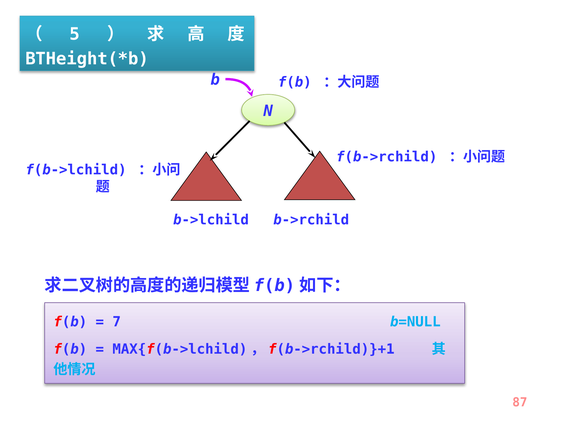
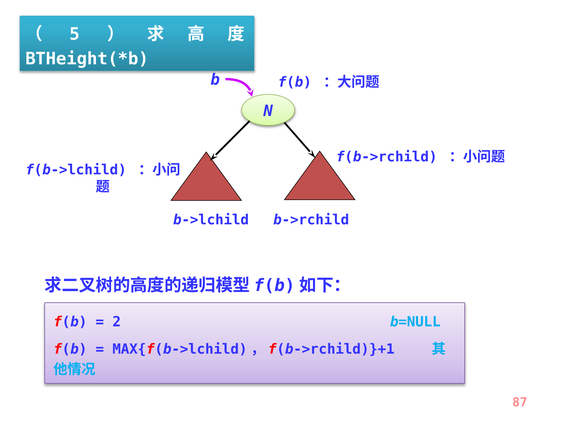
7: 7 -> 2 (117, 322)
